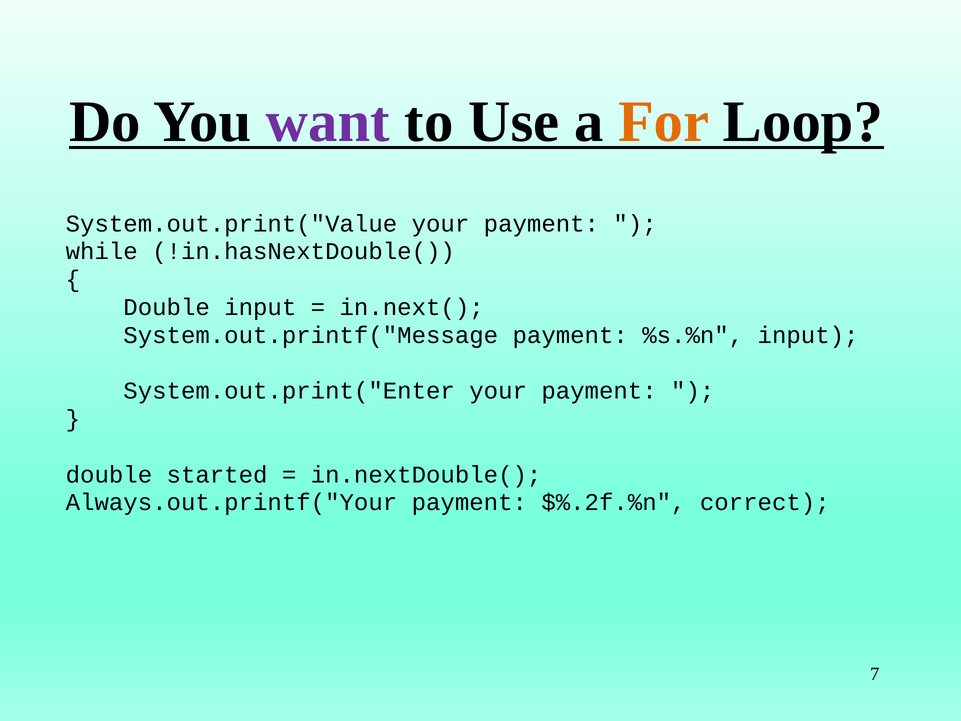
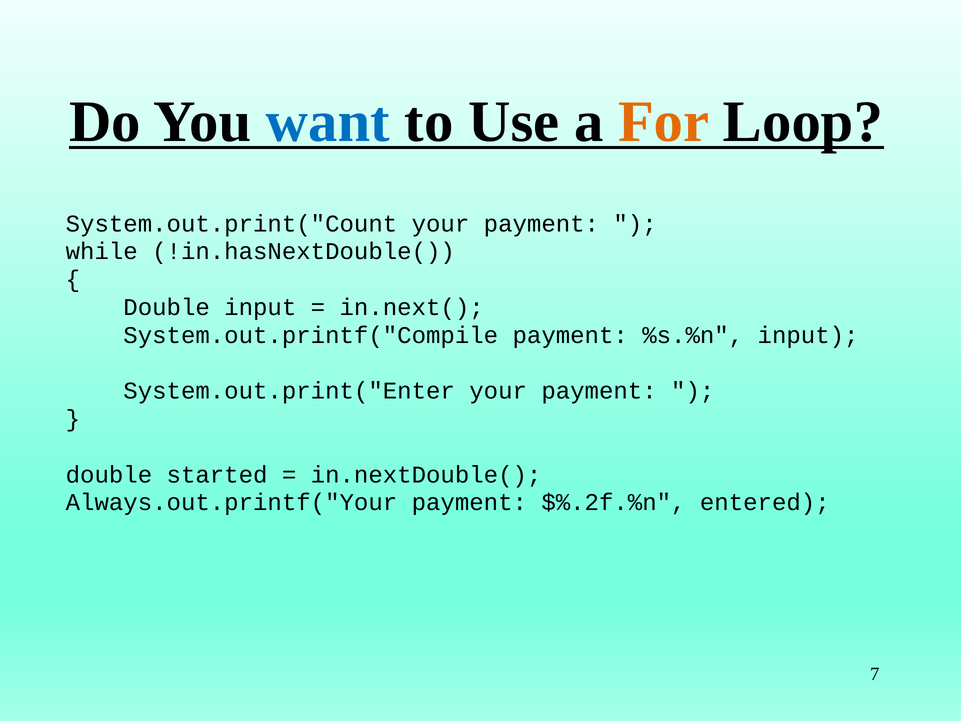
want colour: purple -> blue (328, 122)
System.out.print("Value: System.out.print("Value -> System.out.print("Count (231, 224)
System.out.printf("Message: System.out.printf("Message -> System.out.printf("Compile (311, 335)
correct: correct -> entered (765, 502)
